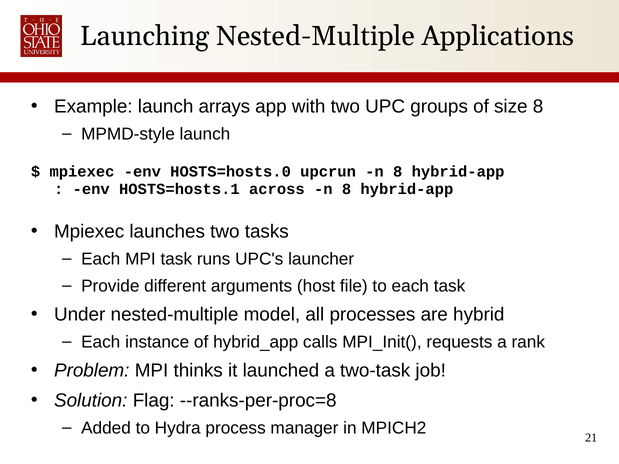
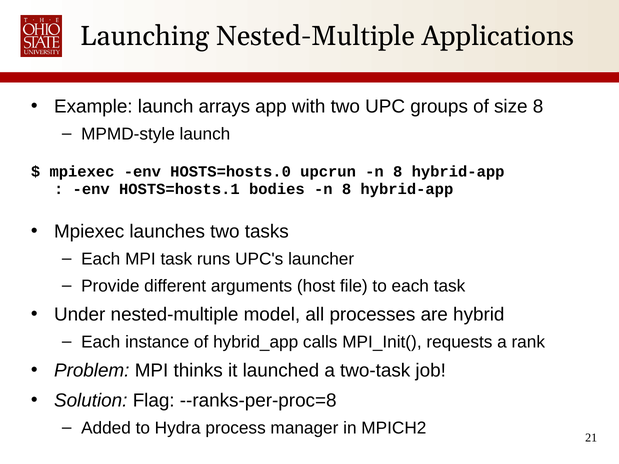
across: across -> bodies (277, 189)
